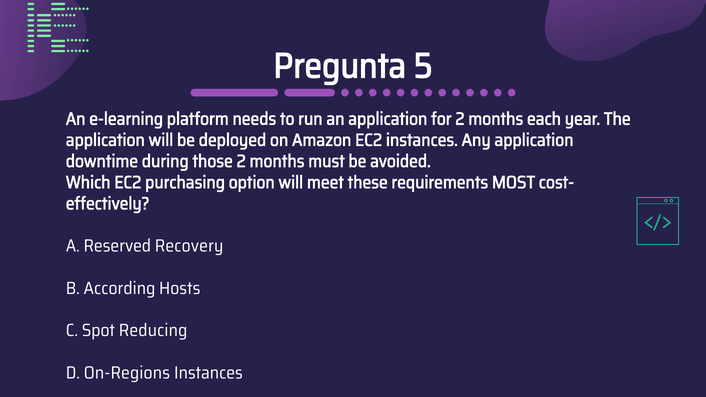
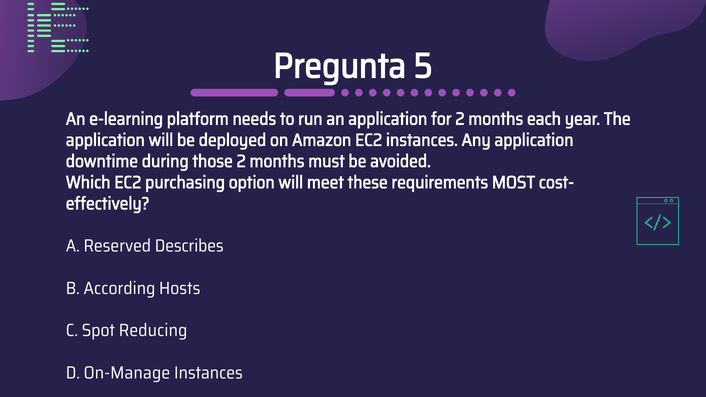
Recovery: Recovery -> Describes (189, 246)
On-Regions: On-Regions -> On-Manage (127, 373)
